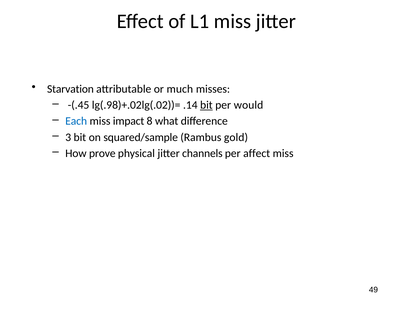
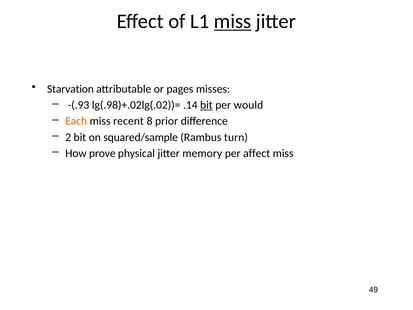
miss underline: none -> present (233, 21)
much: much -> pages (180, 89)
-(.45: -(.45 -> -(.93 (79, 105)
Each colour: blue -> orange (76, 121)
impact: impact -> recent (128, 121)
what: what -> prior (167, 121)
3: 3 -> 2 (68, 137)
gold: gold -> turn (236, 137)
channels: channels -> memory (202, 153)
